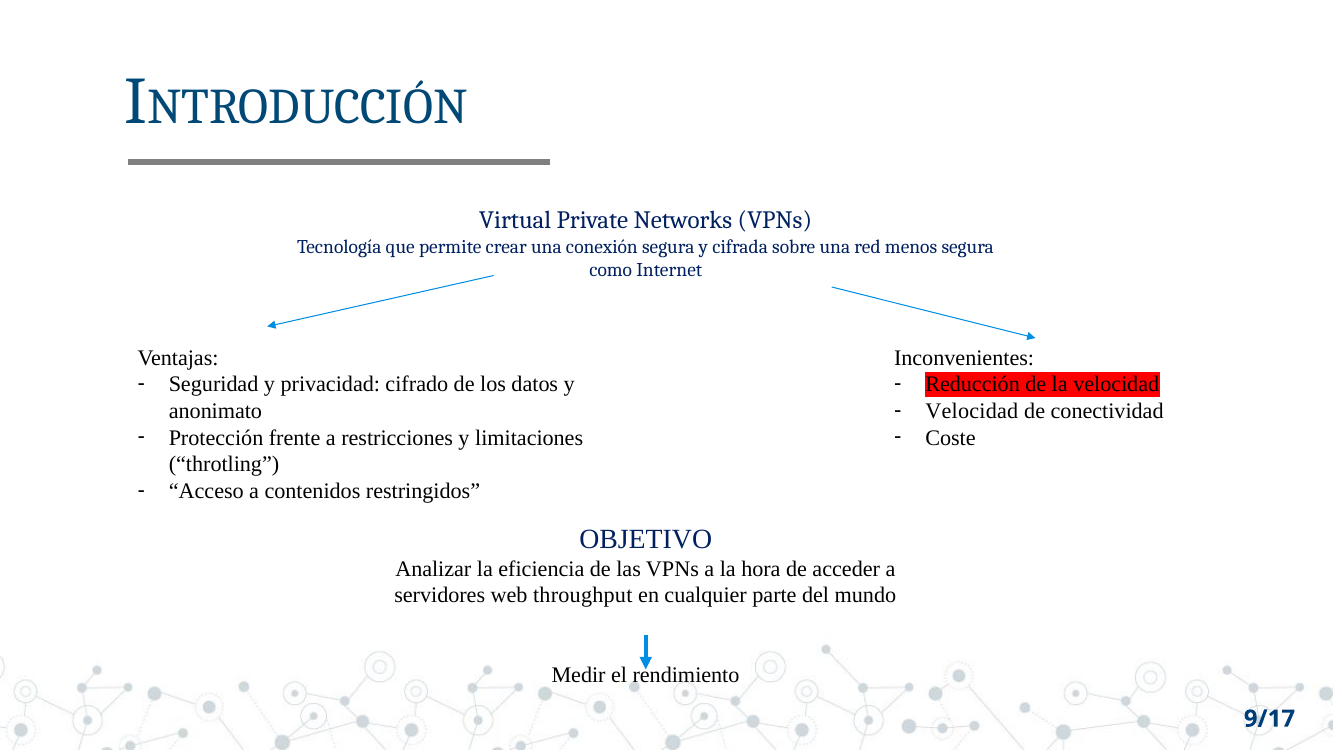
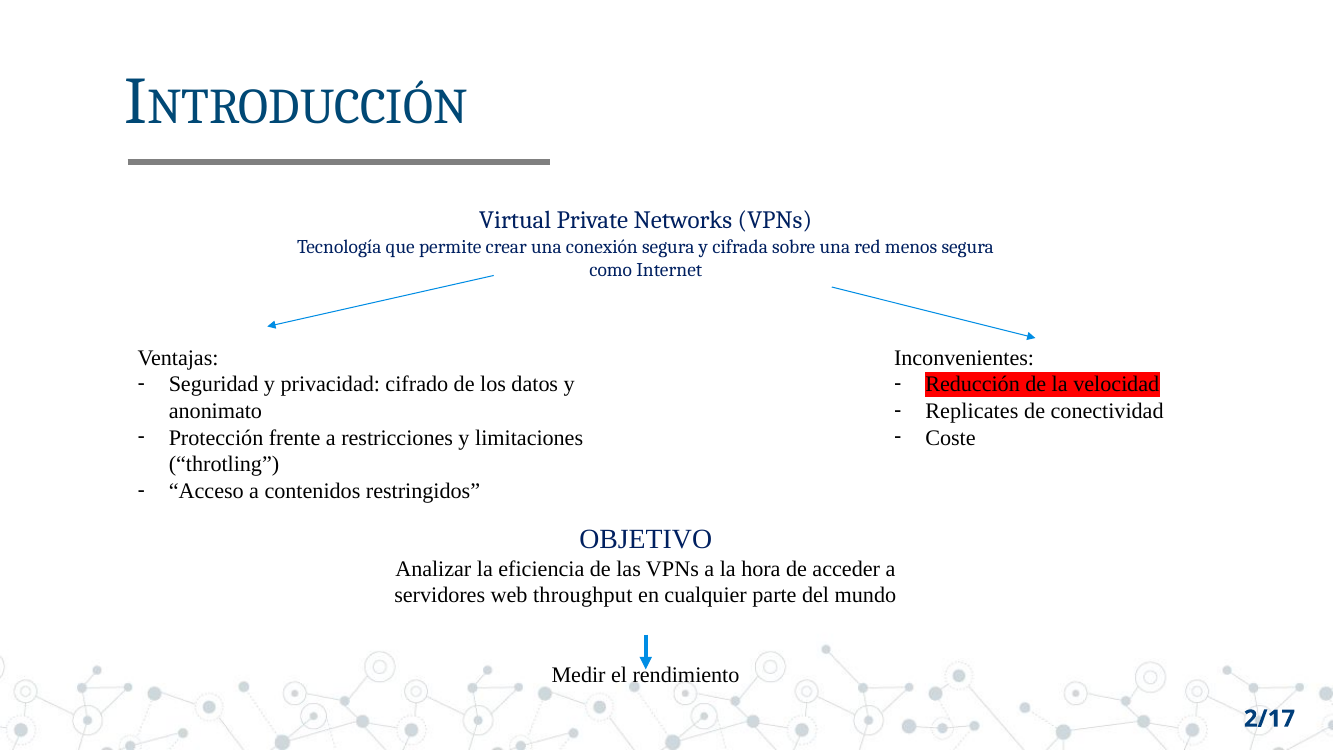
Velocidad: Velocidad -> Replicates (972, 411)
9/17: 9/17 -> 2/17 (1269, 719)
